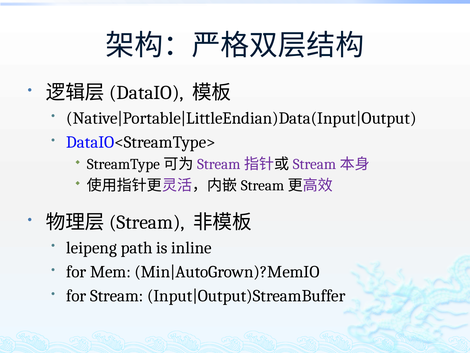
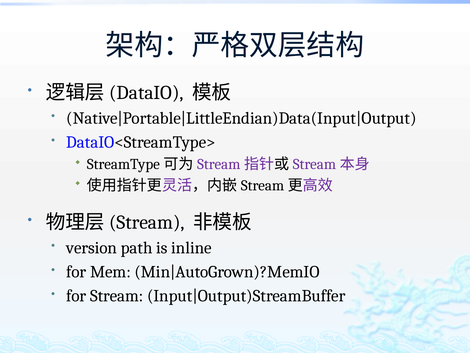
leipeng: leipeng -> version (92, 247)
